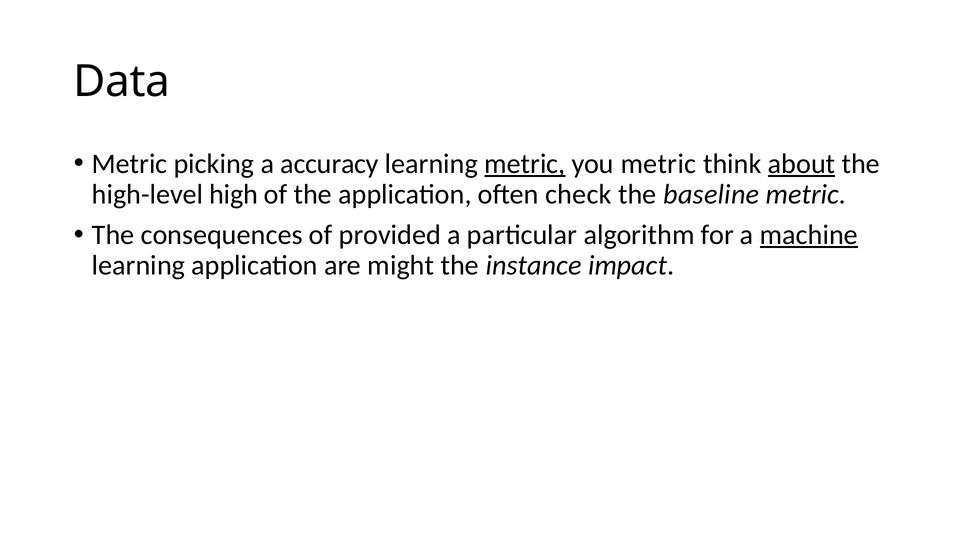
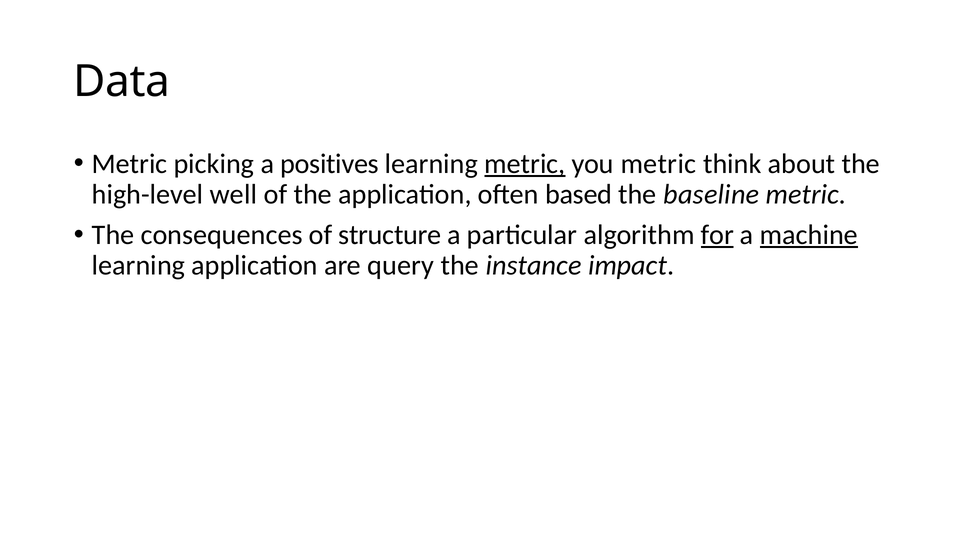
accuracy: accuracy -> positives (330, 164)
about underline: present -> none (802, 164)
high: high -> well (233, 194)
check: check -> based (579, 194)
provided: provided -> structure (390, 235)
for underline: none -> present (717, 235)
might: might -> query (401, 265)
